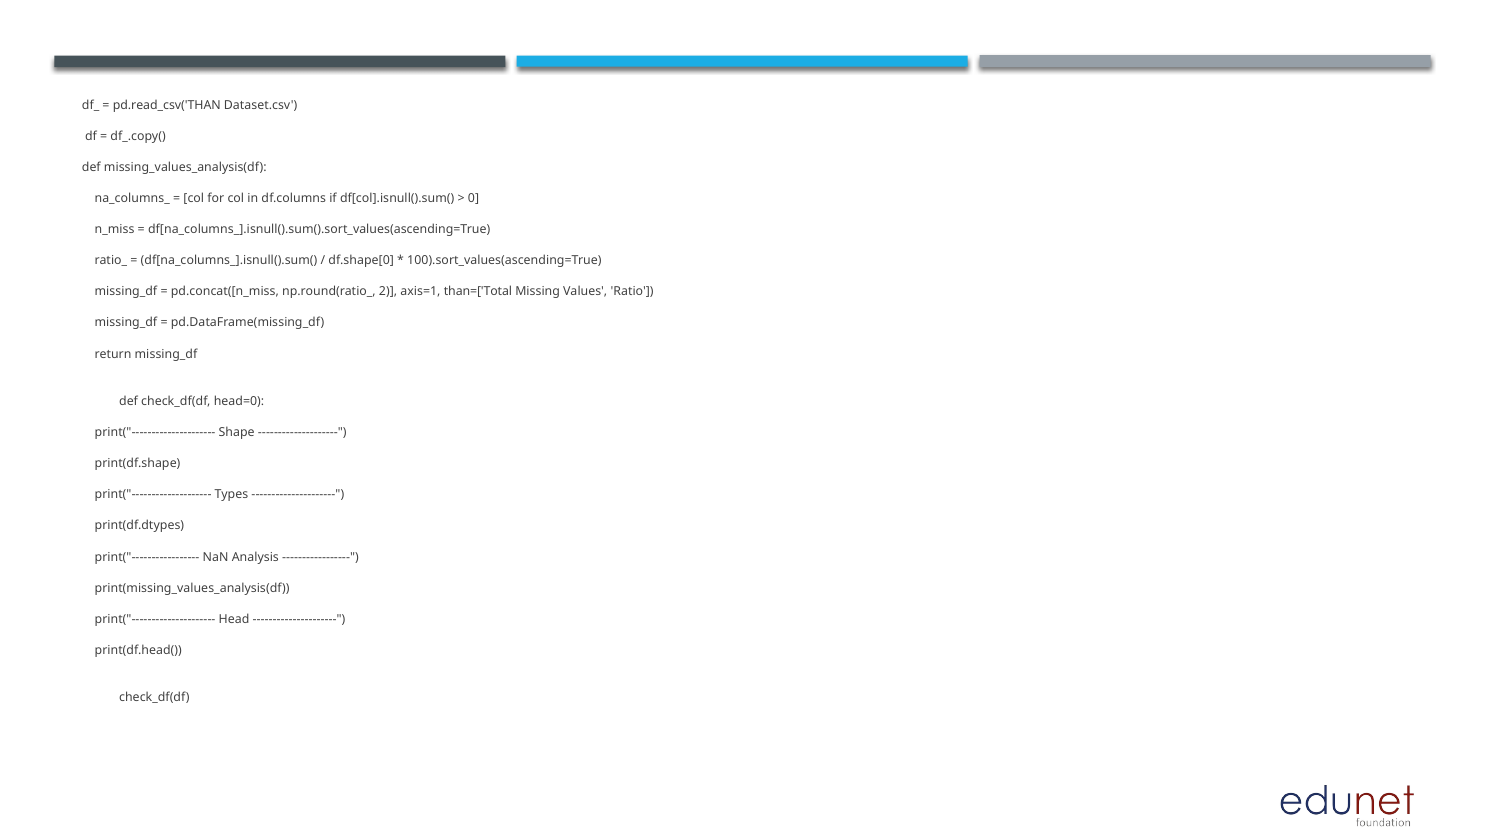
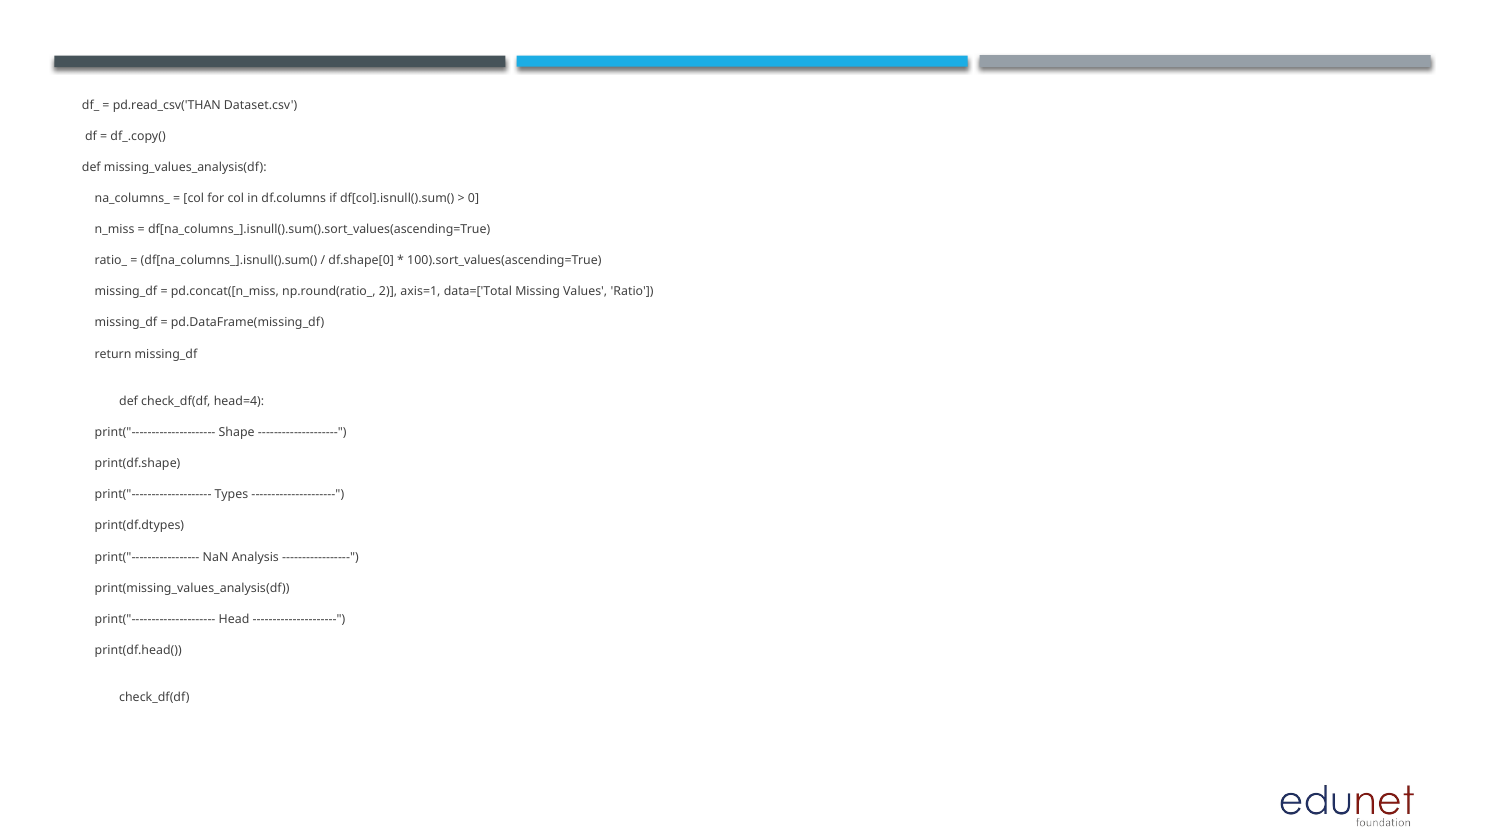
than=['Total: than=['Total -> data=['Total (478, 292)
head=0: head=0 -> head=4 (239, 402)
